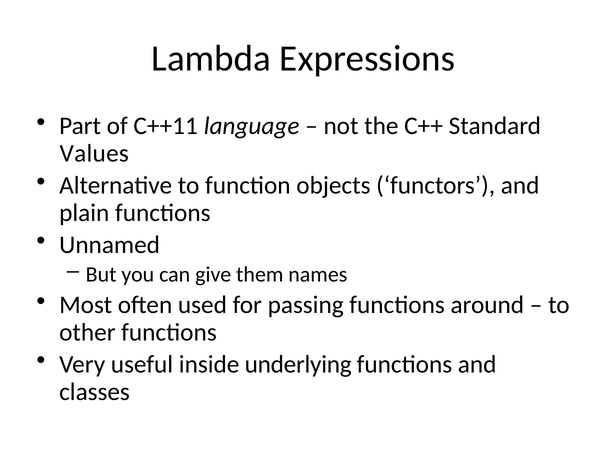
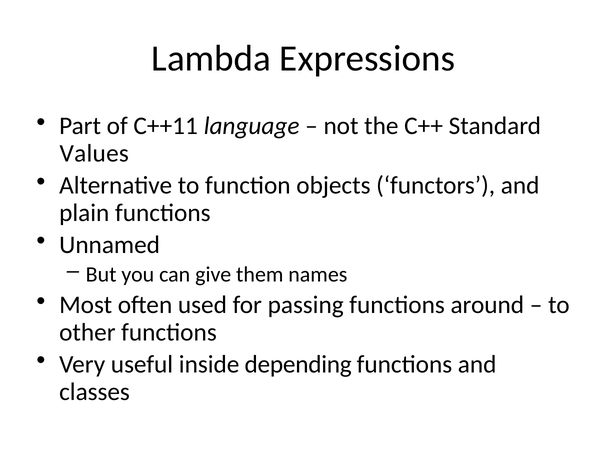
underlying: underlying -> depending (298, 365)
